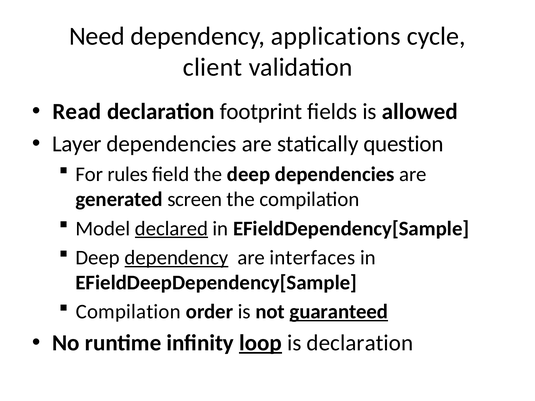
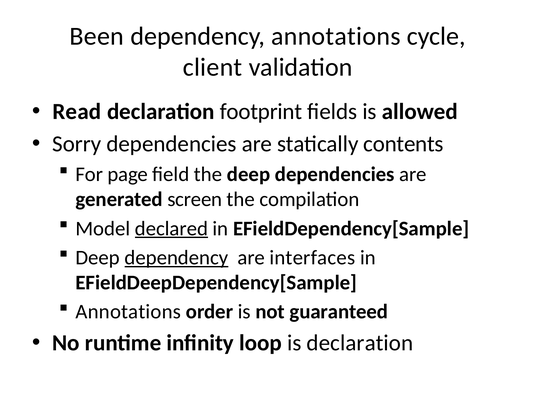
Need: Need -> Been (97, 36)
dependency applications: applications -> annotations (336, 36)
Layer: Layer -> Sorry (77, 144)
question: question -> contents (403, 144)
rules: rules -> page (128, 174)
Compilation: Compilation -> Annotations (128, 312)
guaranteed underline: present -> none (339, 312)
loop underline: present -> none (260, 343)
